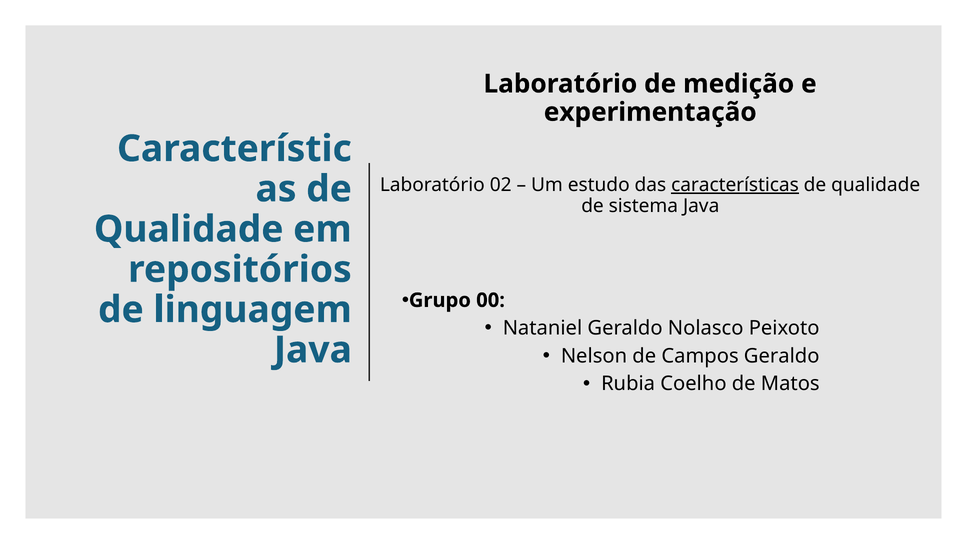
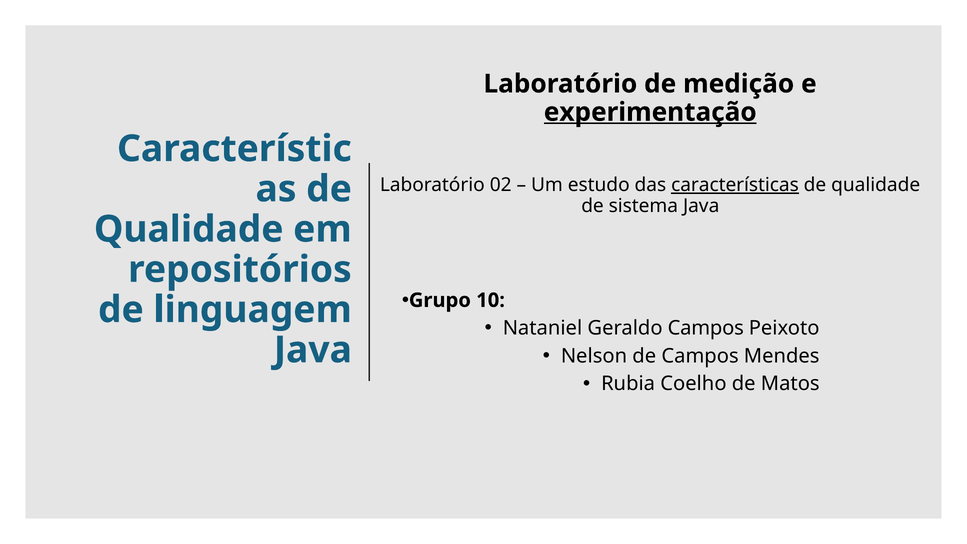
experimentação underline: none -> present (650, 112)
00: 00 -> 10 (491, 300)
Geraldo Nolasco: Nolasco -> Campos (706, 328)
Campos Geraldo: Geraldo -> Mendes (782, 356)
